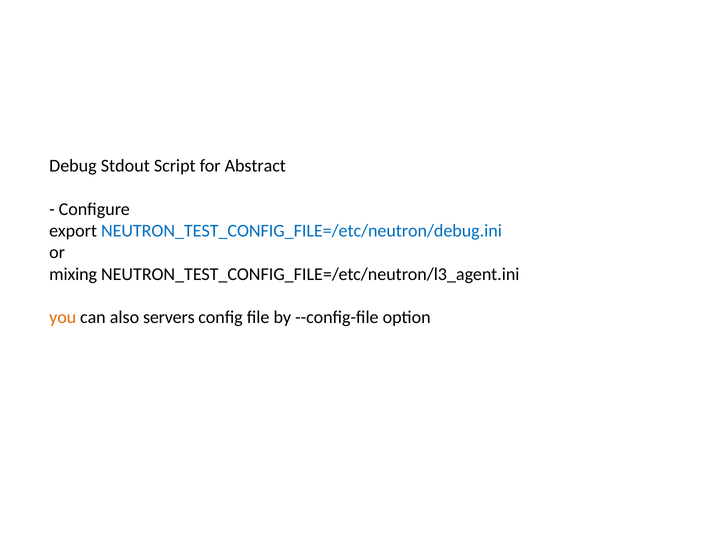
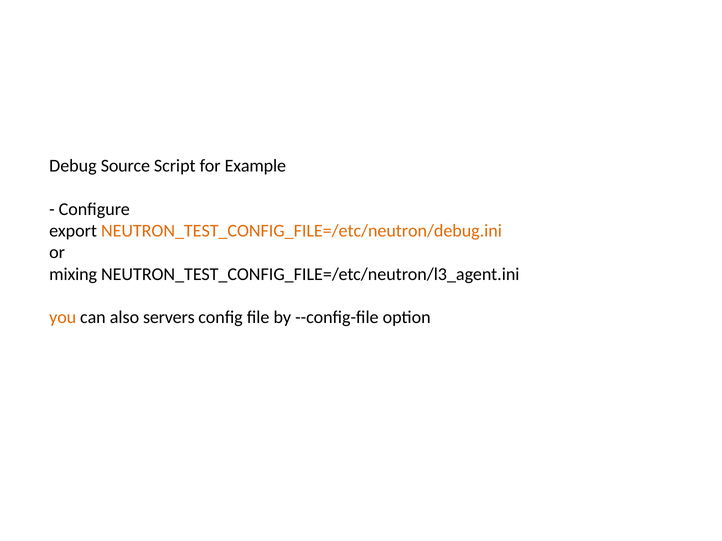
Stdout: Stdout -> Source (125, 166)
Abstract: Abstract -> Example (255, 166)
NEUTRON_TEST_CONFIG_FILE=/etc/neutron/debug.ini colour: blue -> orange (301, 231)
